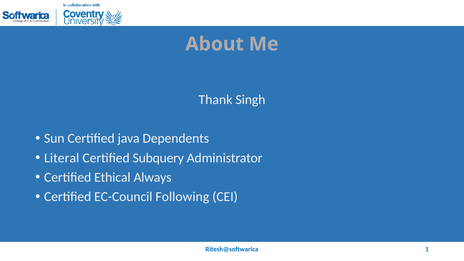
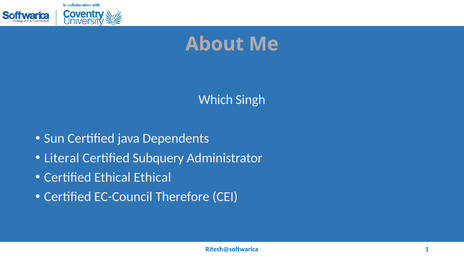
Thank: Thank -> Which (216, 100)
Ethical Always: Always -> Ethical (152, 177)
Following: Following -> Therefore (182, 197)
